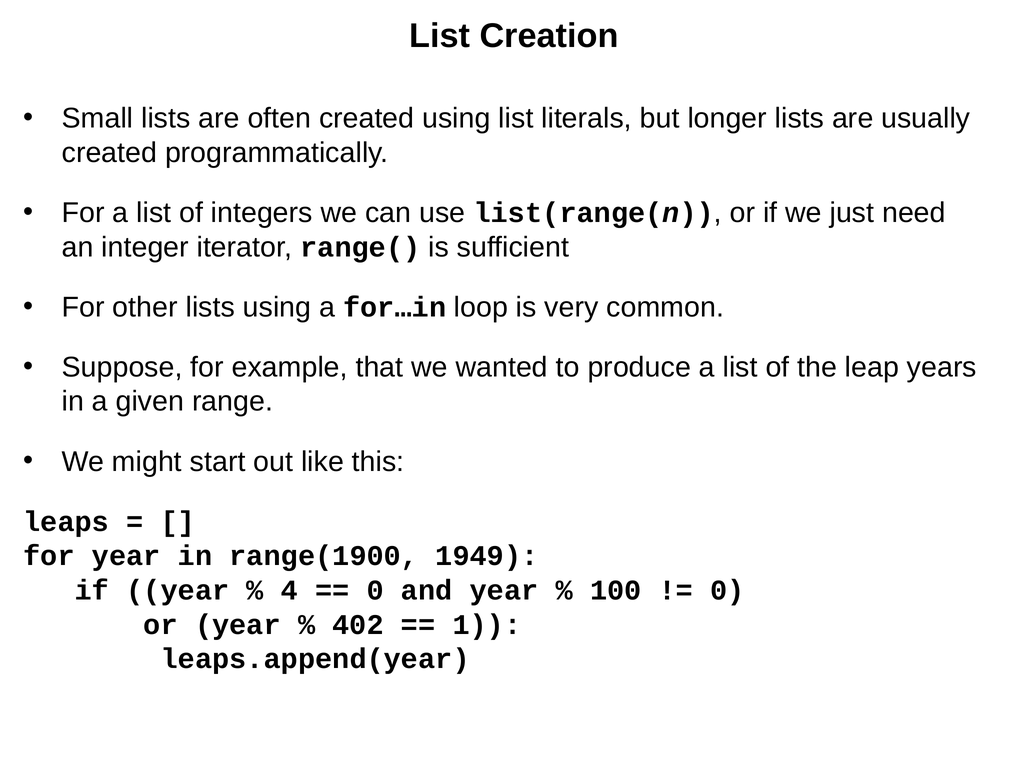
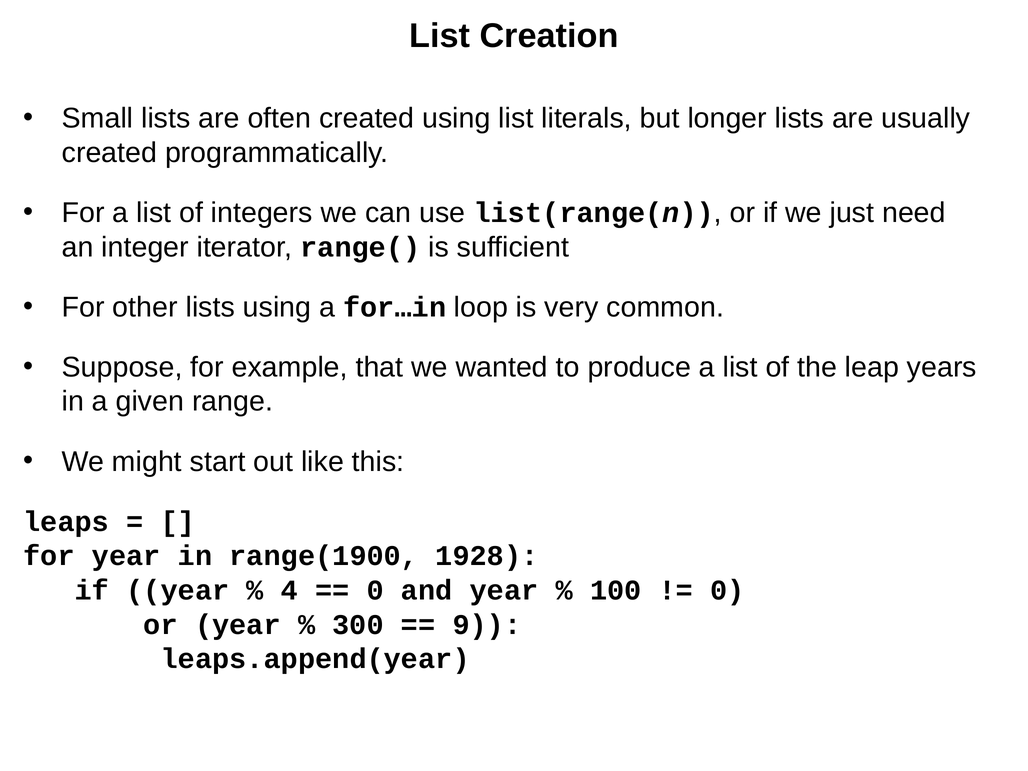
1949: 1949 -> 1928 (487, 556)
402: 402 -> 300 (358, 625)
1: 1 -> 9 (487, 625)
